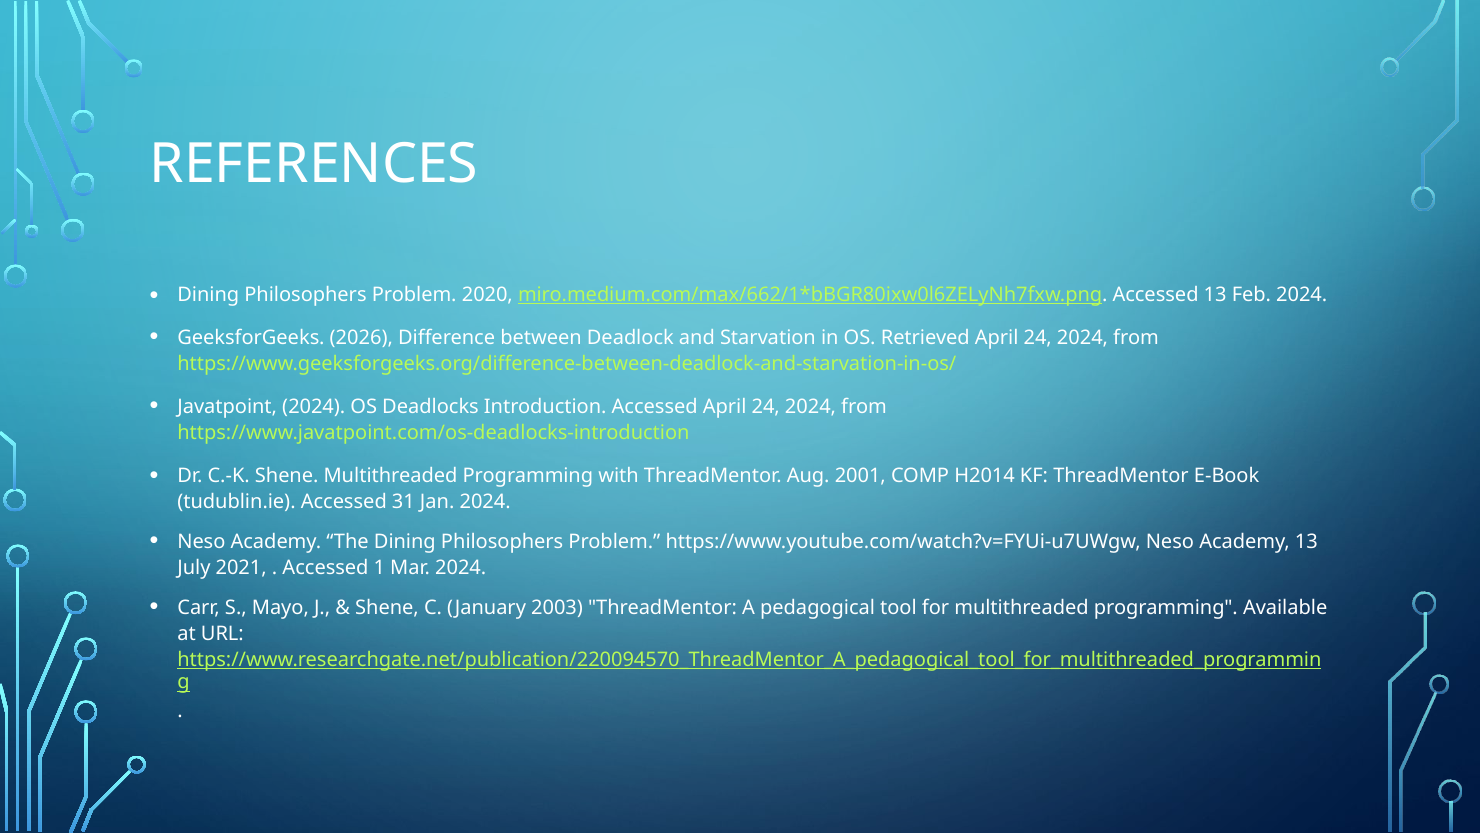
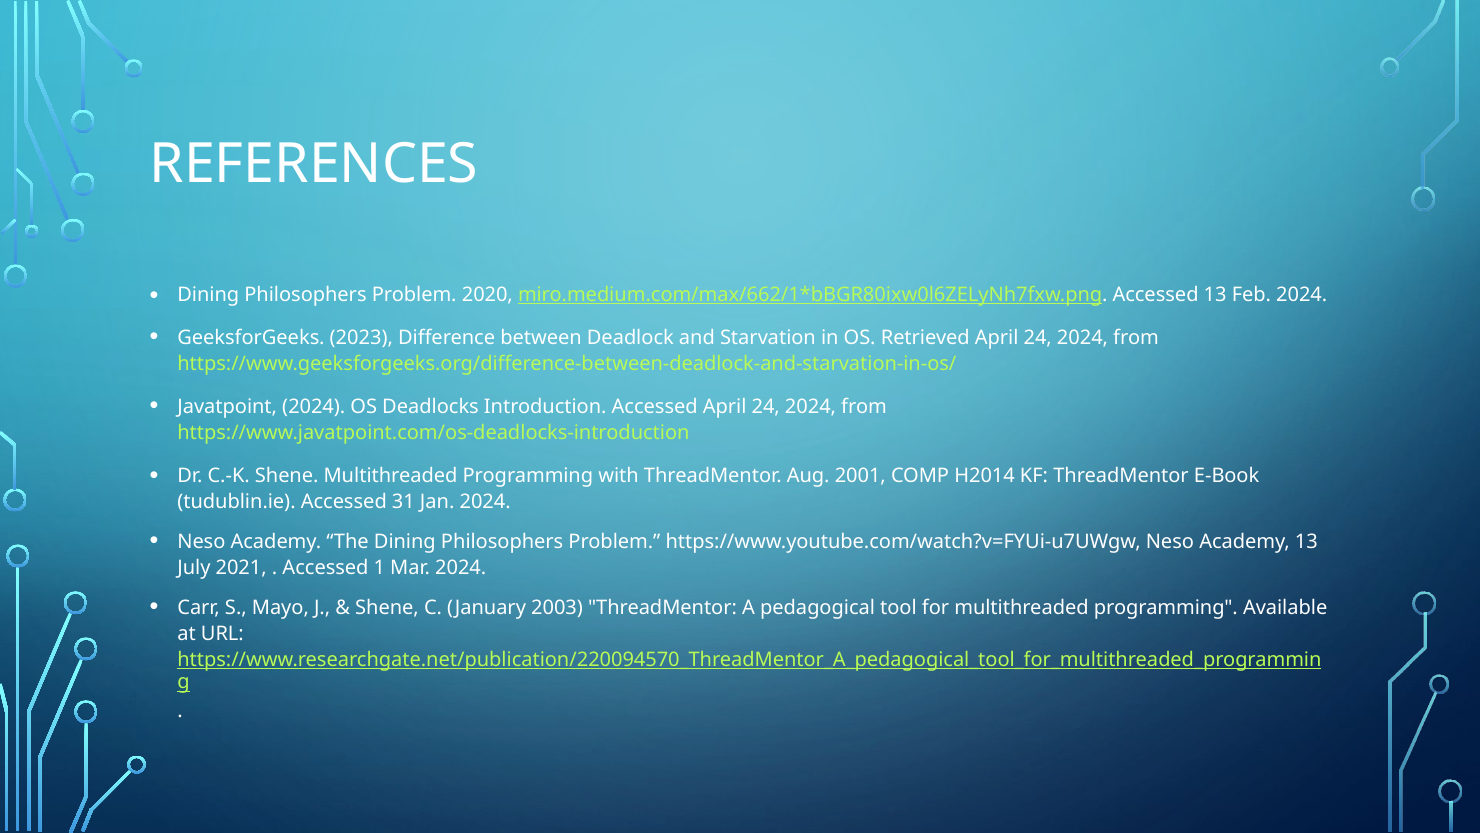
2026: 2026 -> 2023 (361, 337)
